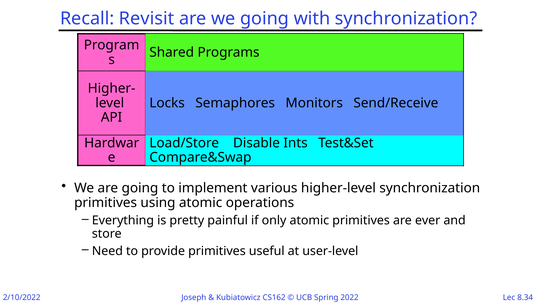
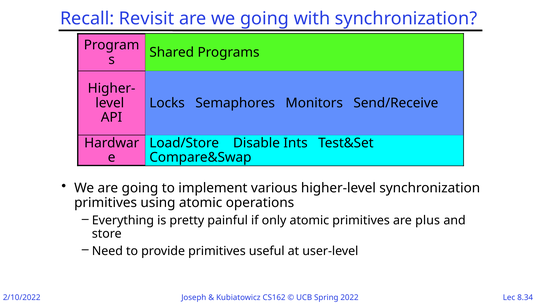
ever: ever -> plus (428, 221)
